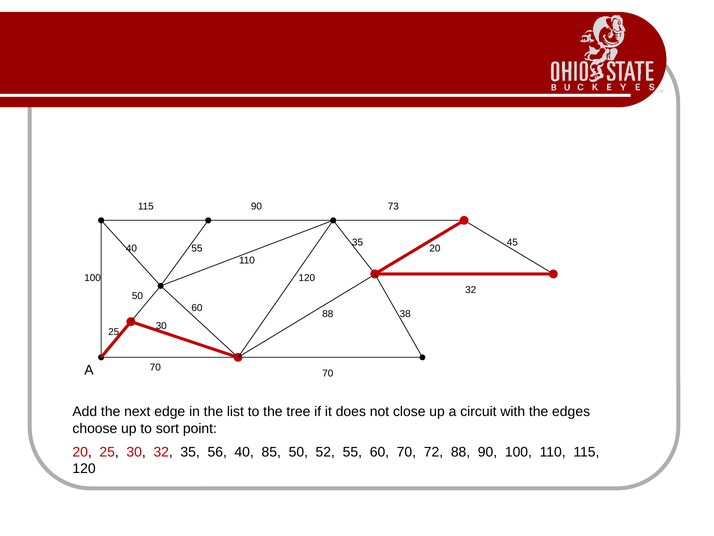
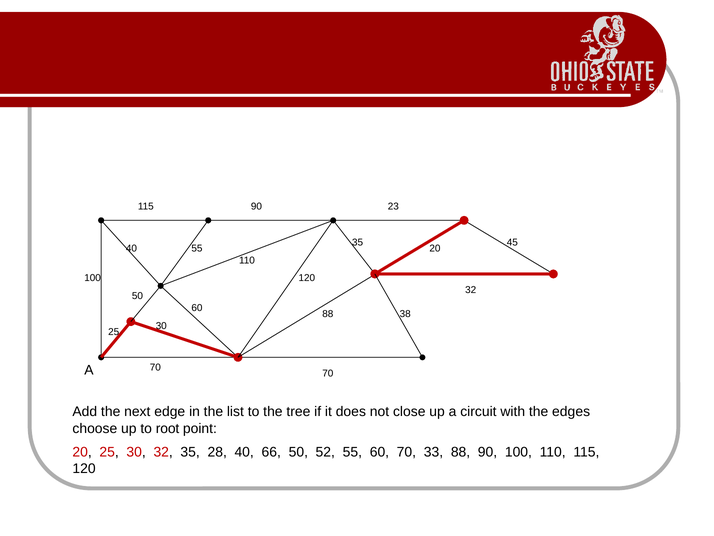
73: 73 -> 23 (393, 206)
sort: sort -> root (168, 428)
56: 56 -> 28 (217, 452)
85: 85 -> 66 (271, 452)
72: 72 -> 33 (433, 452)
